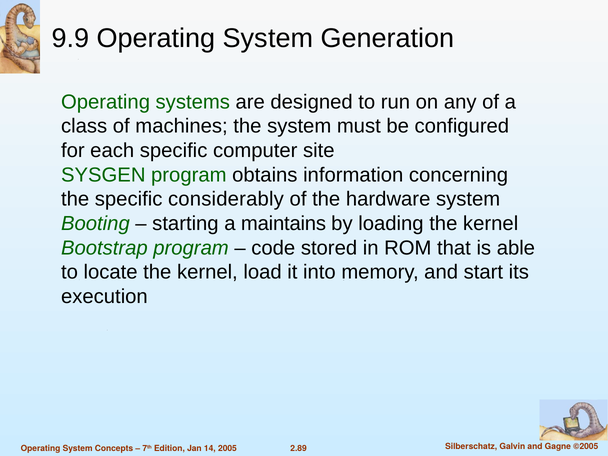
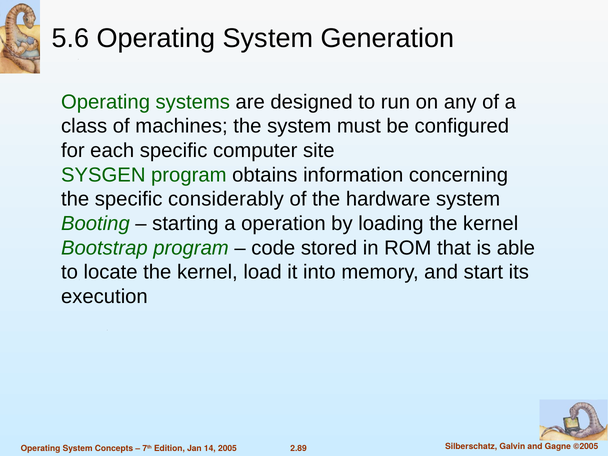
9.9: 9.9 -> 5.6 (70, 38)
maintains: maintains -> operation (283, 224)
